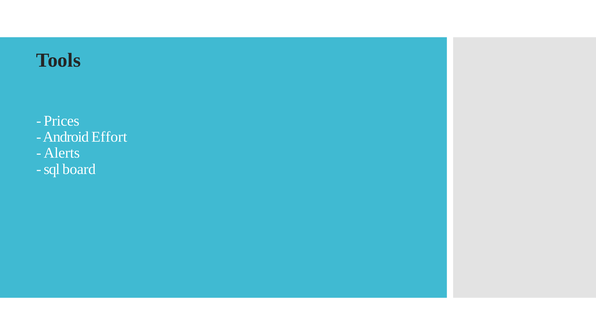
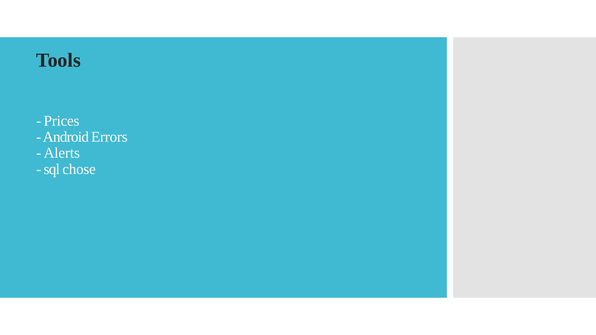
Effort: Effort -> Errors (109, 137)
board: board -> chose (79, 169)
